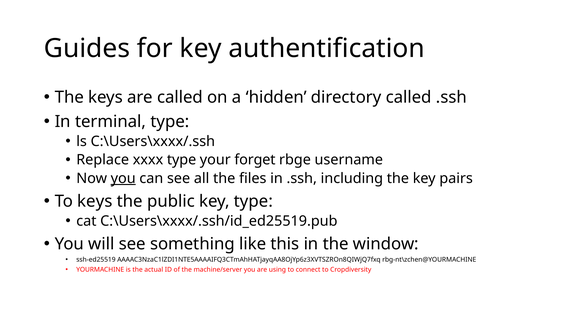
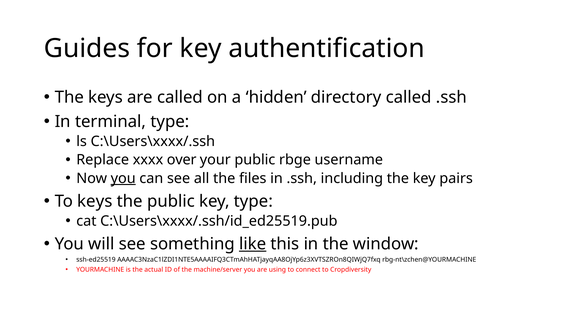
xxxx type: type -> over (182, 160)
your forget: forget -> public (255, 160)
like underline: none -> present (253, 244)
